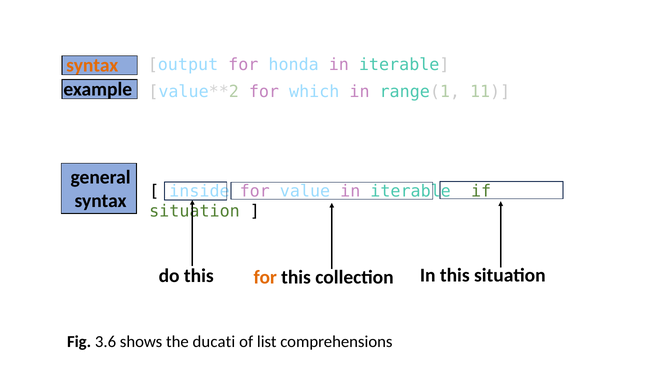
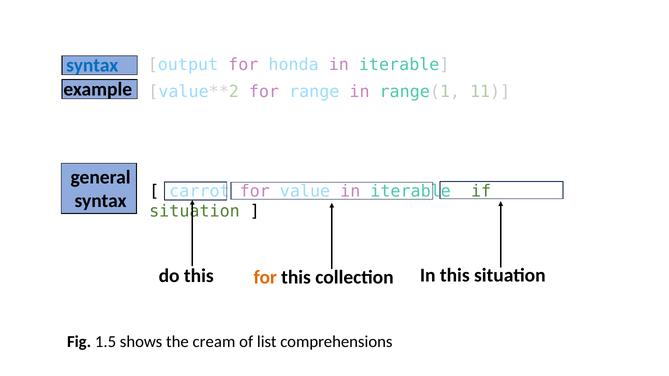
syntax colour: orange -> blue (92, 66)
which: which -> range (314, 92)
inside: inside -> carrot (199, 191)
3.6: 3.6 -> 1.5 (106, 342)
ducati: ducati -> cream (214, 342)
